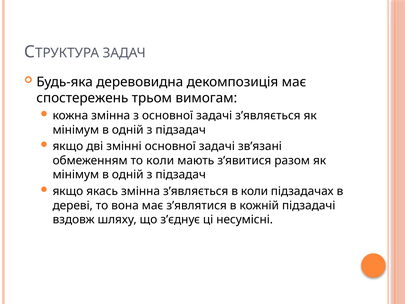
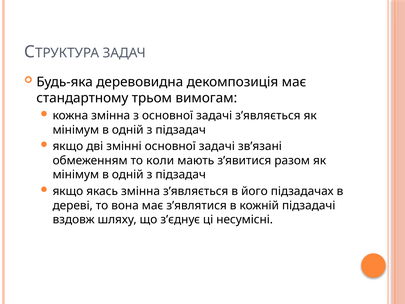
спостережень: спостережень -> стандартному (82, 98)
в коли: коли -> його (254, 191)
